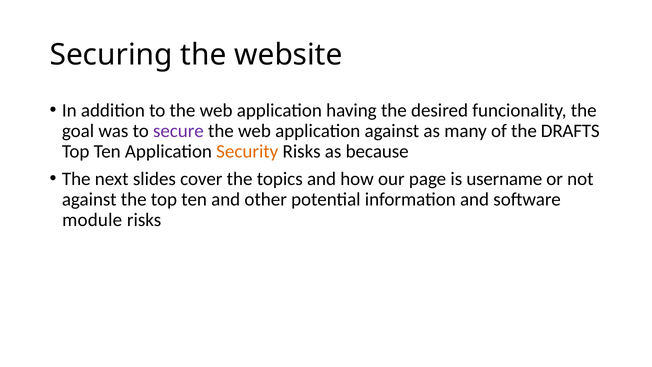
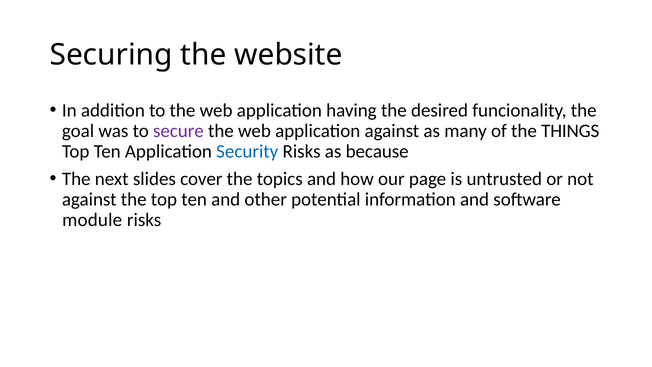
DRAFTS: DRAFTS -> THINGS (570, 131)
Security colour: orange -> blue (247, 151)
username: username -> untrusted (504, 179)
